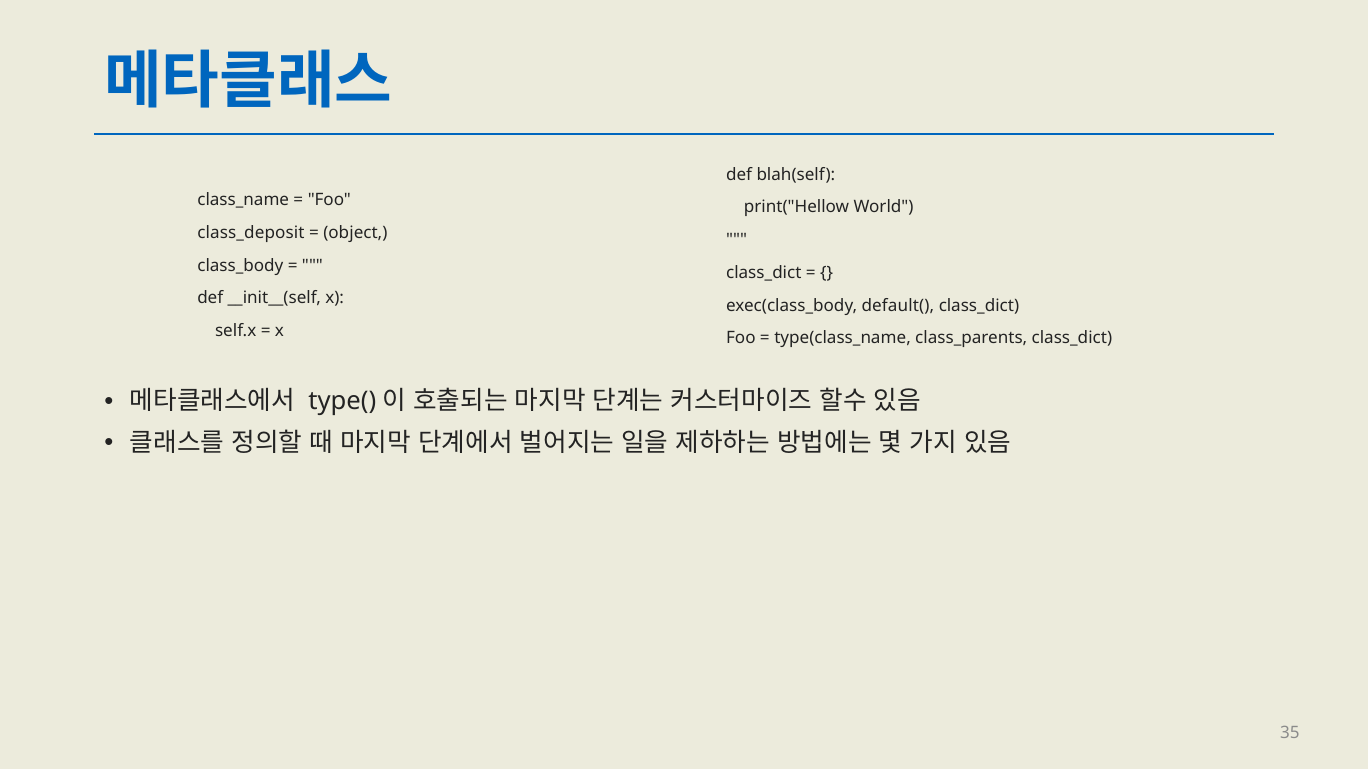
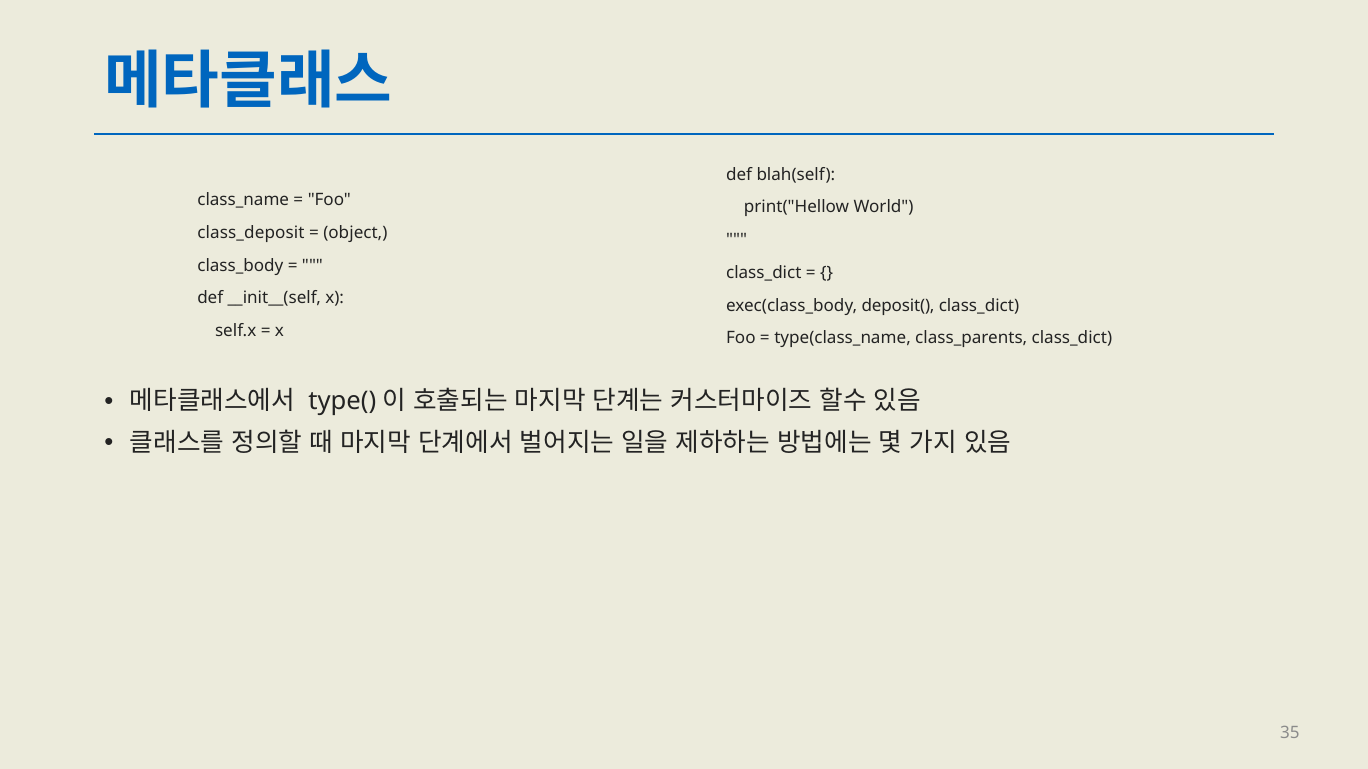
default(: default( -> deposit( (898, 306)
